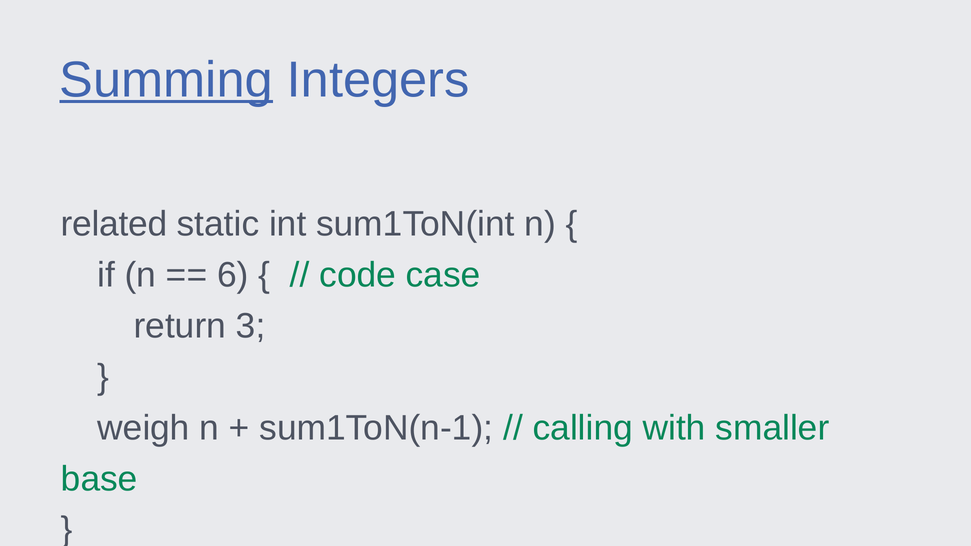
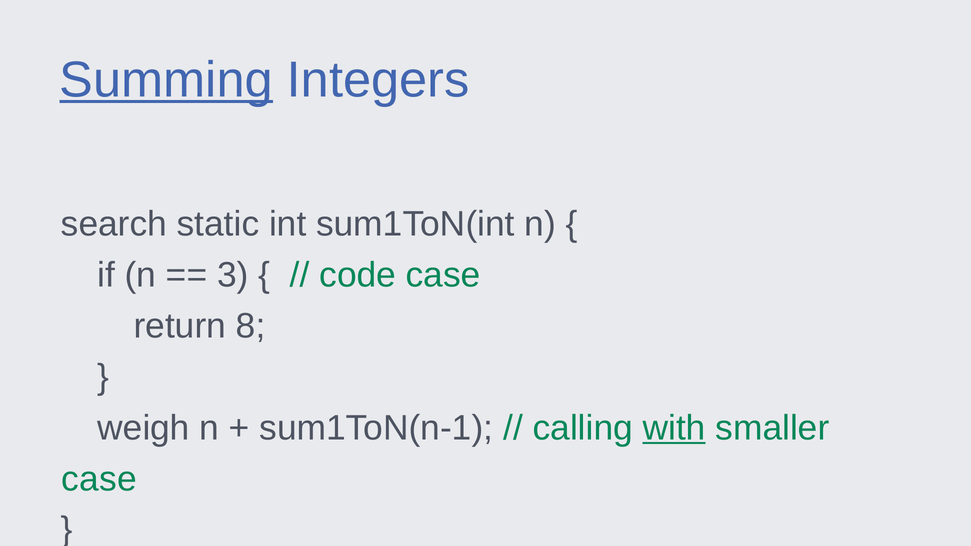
related: related -> search (114, 224)
6: 6 -> 3 (233, 275)
3: 3 -> 8 (251, 326)
with underline: none -> present (674, 428)
base: base -> case (99, 479)
